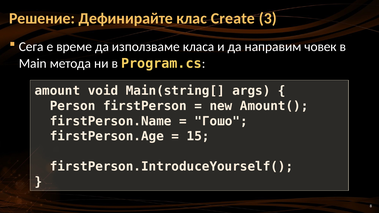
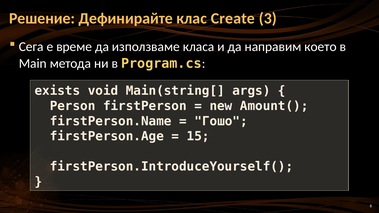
човек: човек -> което (320, 47)
amount: amount -> exists (57, 91)
